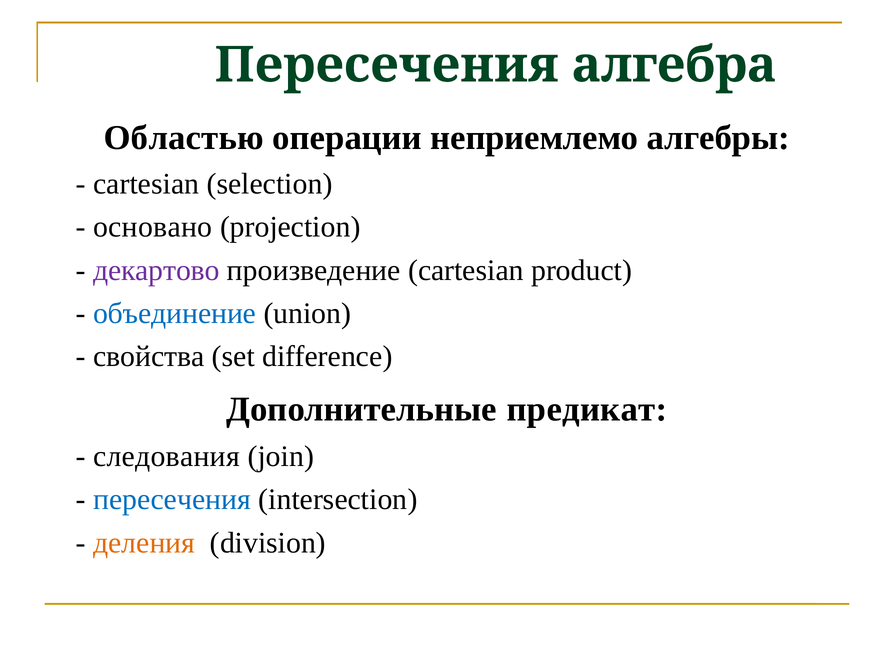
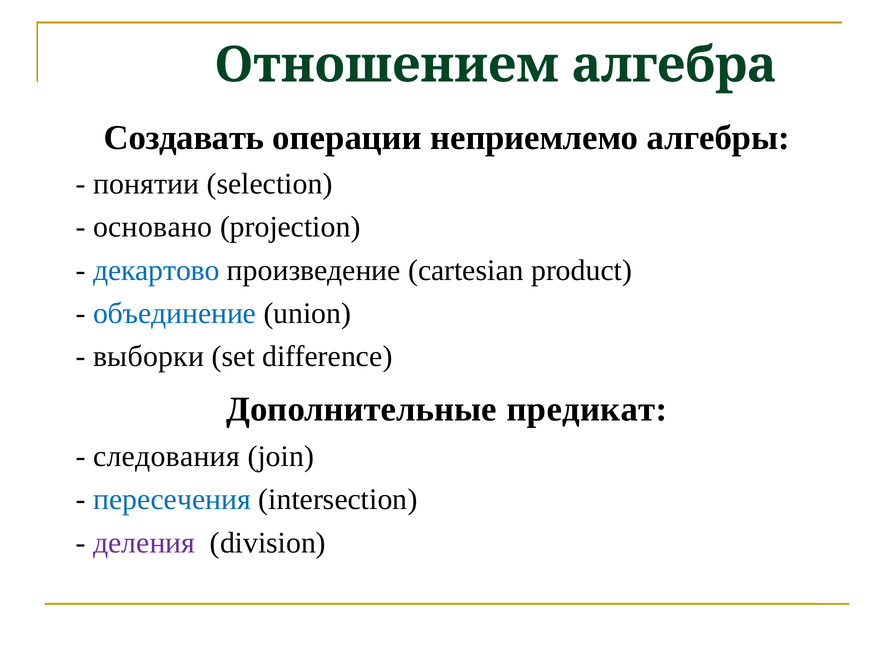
Пересечения: Пересечения -> Отношением (387, 65)
Областью: Областью -> Создавать (184, 138)
сartesian: сartesian -> понятии (146, 184)
декартово colour: purple -> blue (156, 270)
свойства: свойства -> выборки (149, 356)
деления colour: orange -> purple (144, 542)
